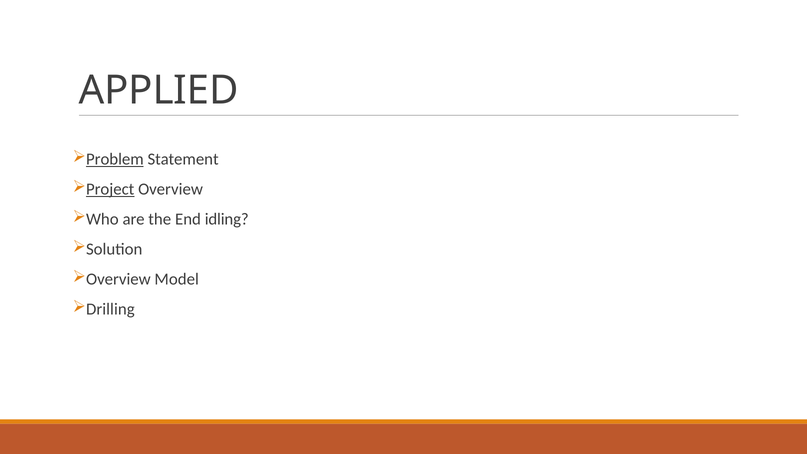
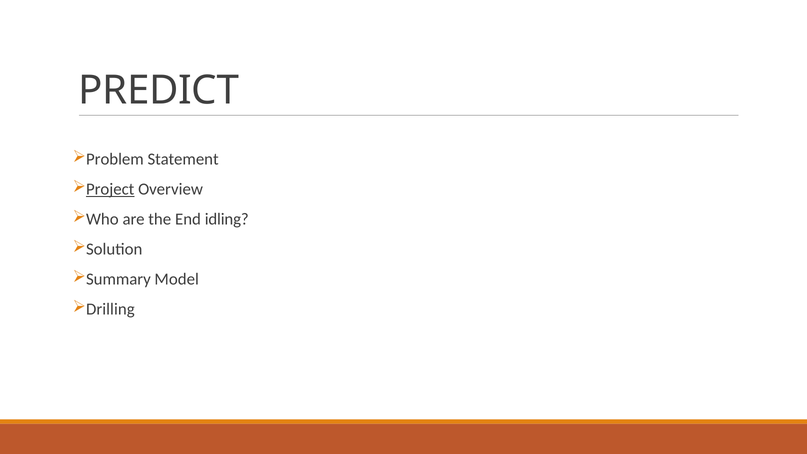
APPLIED: APPLIED -> PREDICT (159, 90)
Problem underline: present -> none (115, 159)
Overview: Overview -> Summary (118, 279)
